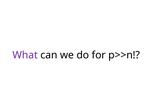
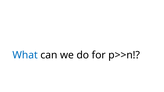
What colour: purple -> blue (25, 55)
